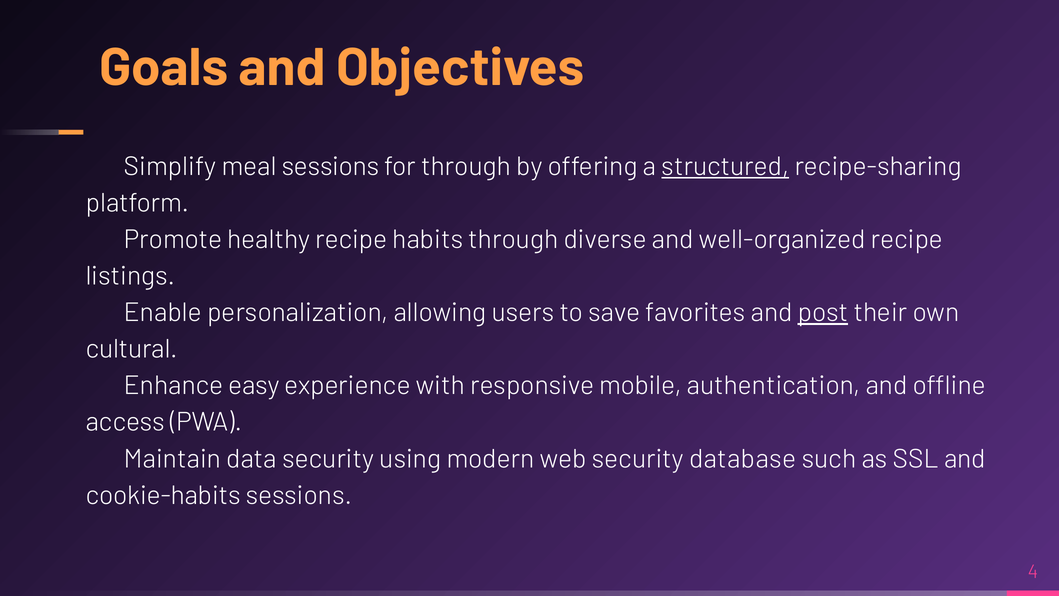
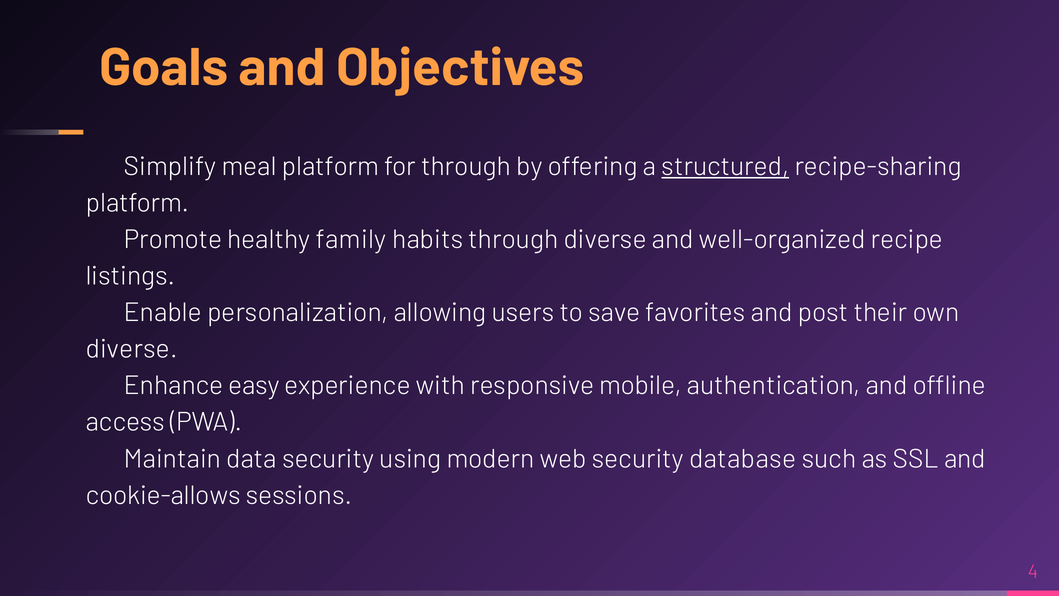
meal sessions: sessions -> platform (330, 166)
healthy recipe: recipe -> family (351, 239)
post underline: present -> none (823, 312)
cultural: cultural -> diverse (132, 349)
cookie-habits: cookie-habits -> cookie-allows (163, 495)
